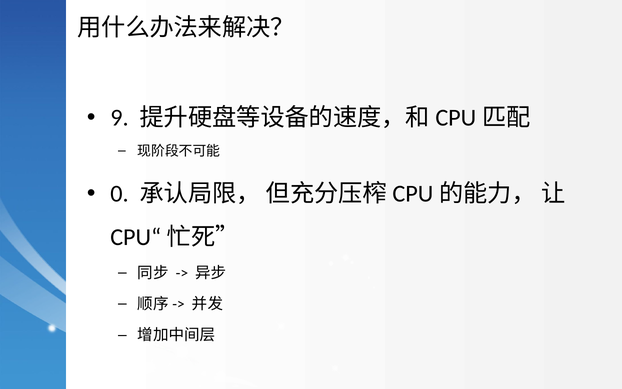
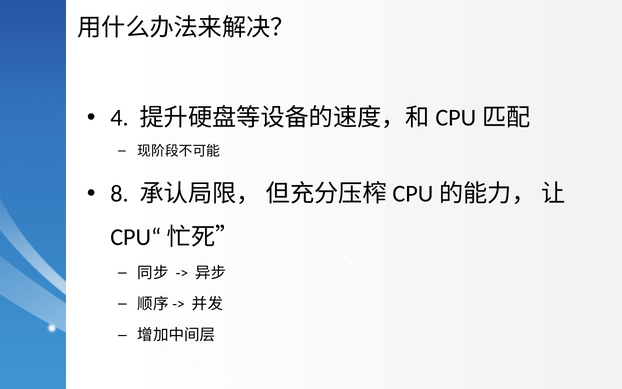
9: 9 -> 4 (119, 118)
0: 0 -> 8 (119, 194)
